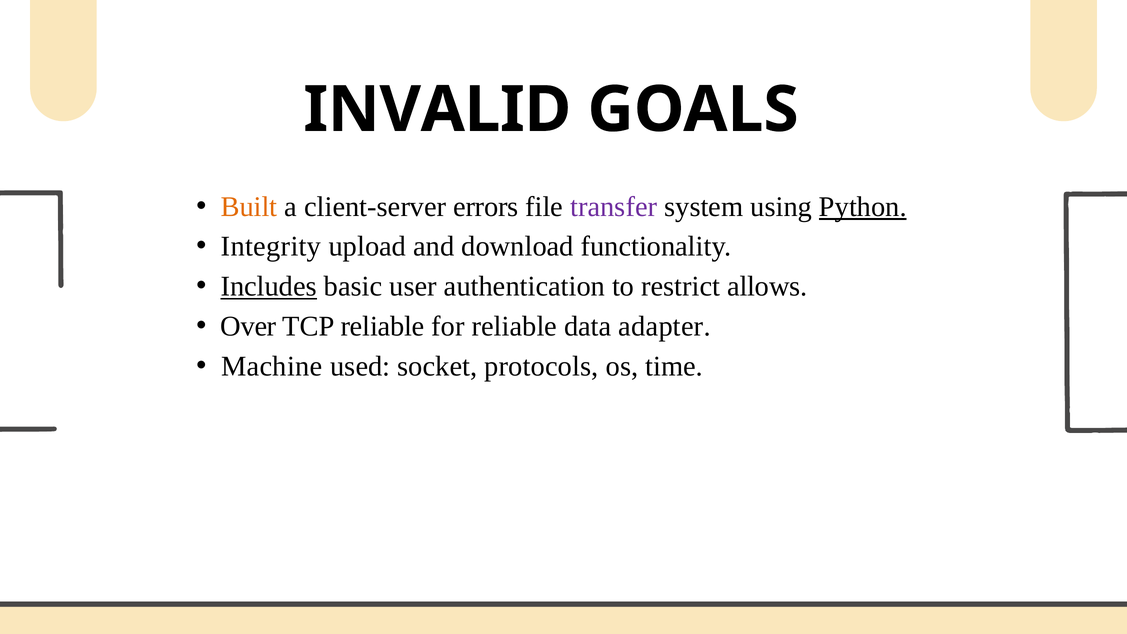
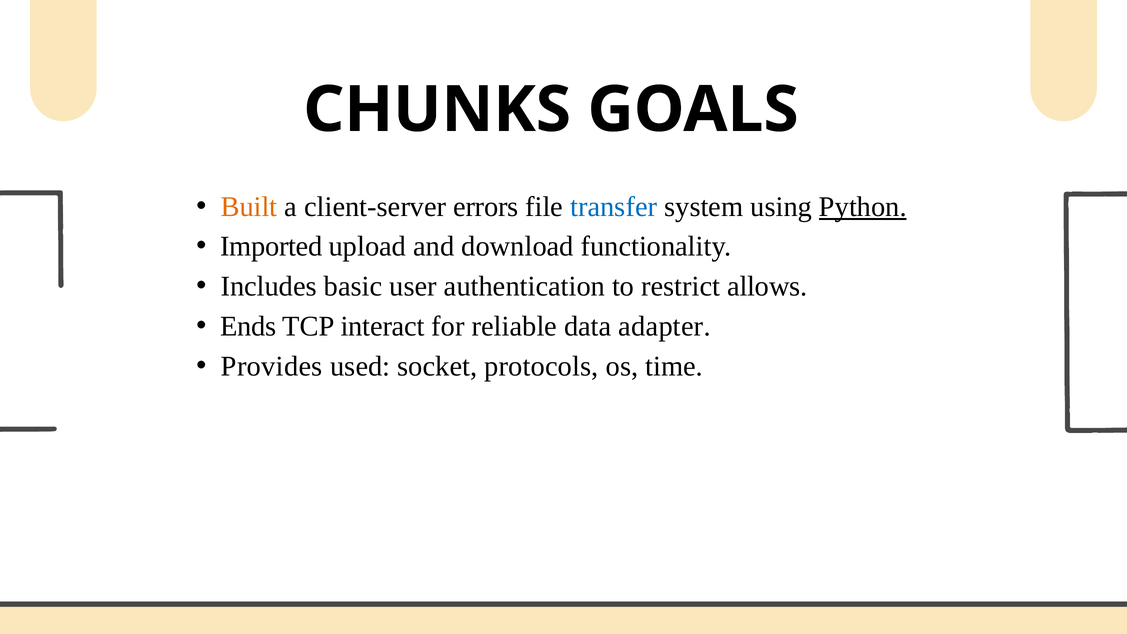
INVALID: INVALID -> CHUNKS (437, 110)
transfer colour: purple -> blue (614, 207)
Integrity: Integrity -> Imported (271, 247)
Includes underline: present -> none (269, 286)
Over: Over -> Ends (248, 326)
TCP reliable: reliable -> interact (383, 326)
Machine: Machine -> Provides (272, 366)
